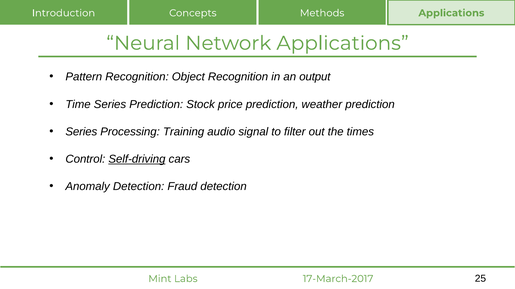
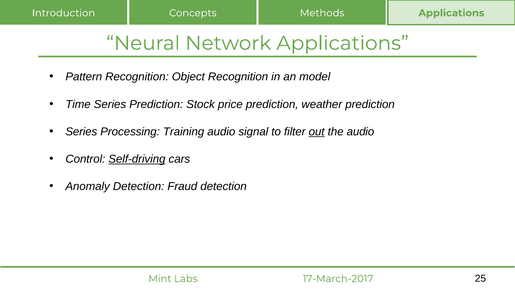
output: output -> model (315, 77)
out underline: none -> present (317, 132)
the times: times -> audio (360, 132)
